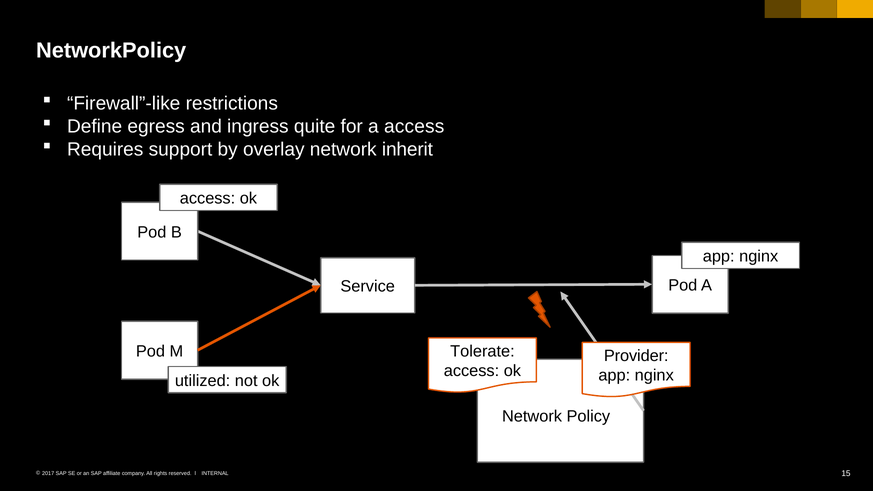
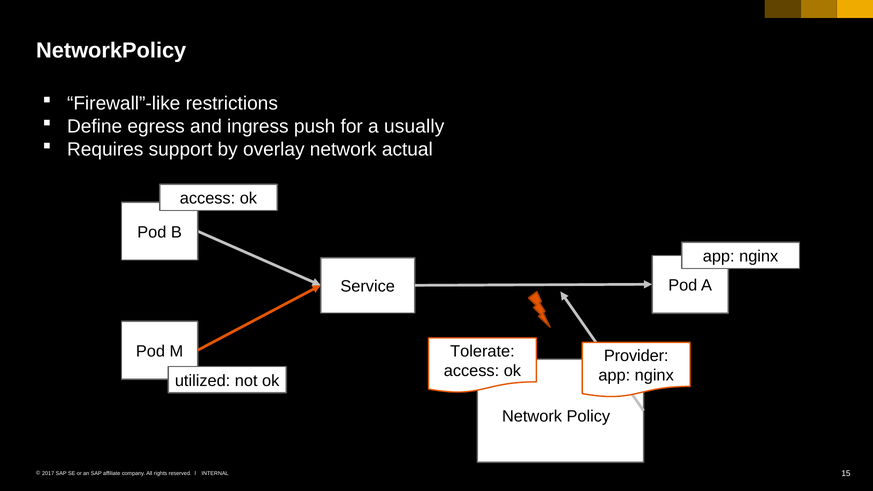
quite: quite -> push (315, 126)
a access: access -> usually (414, 126)
inherit: inherit -> actual (407, 149)
